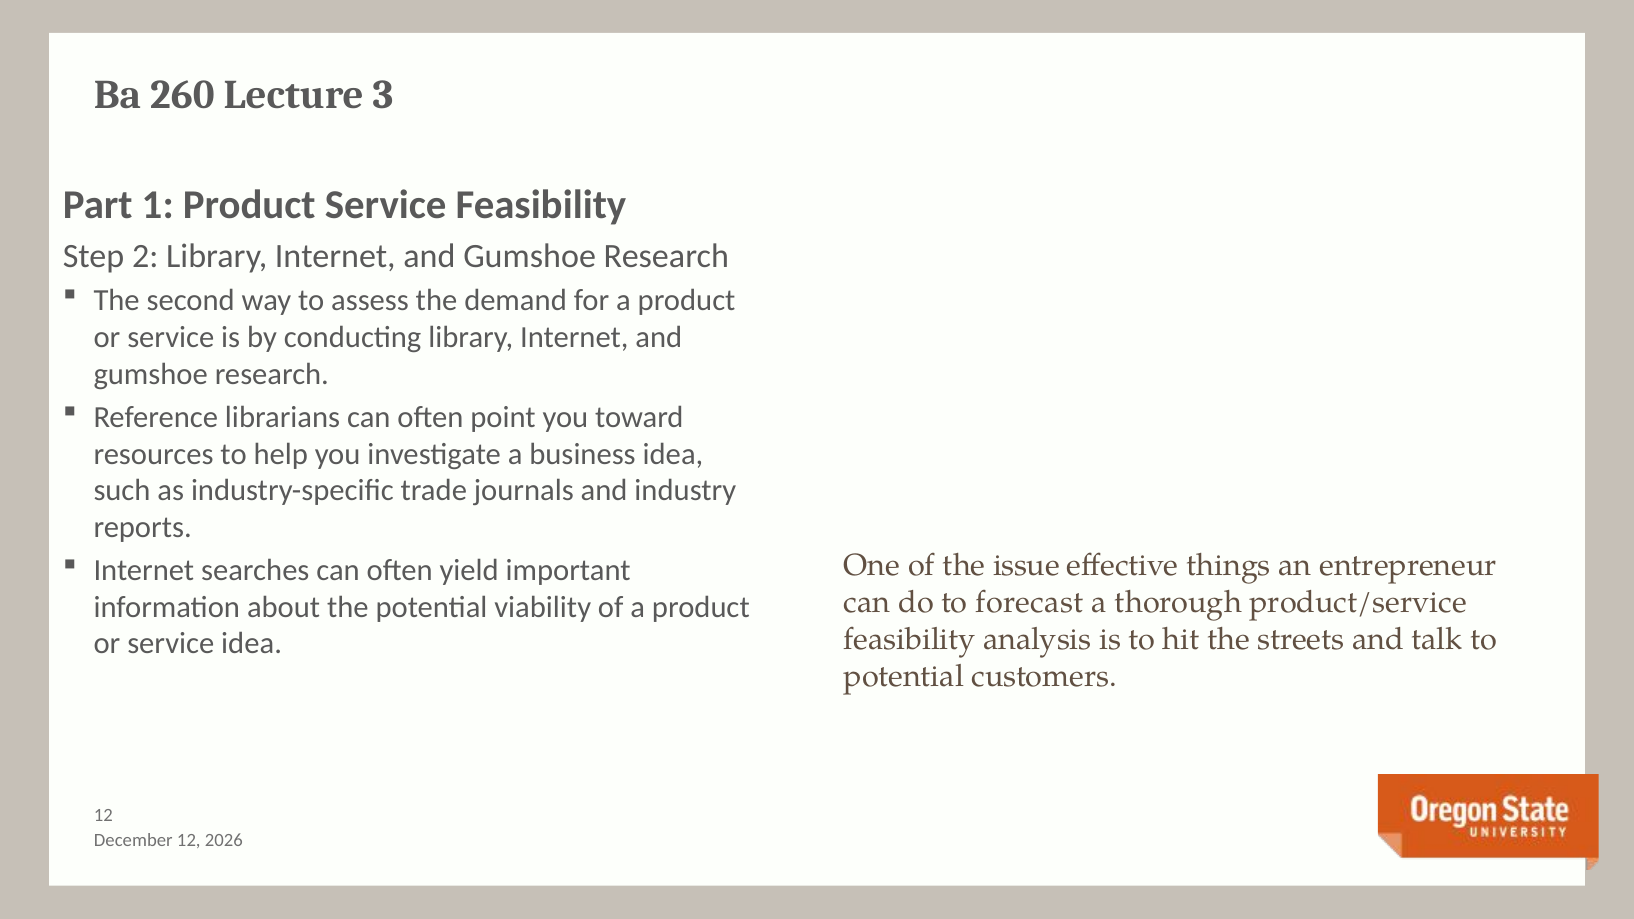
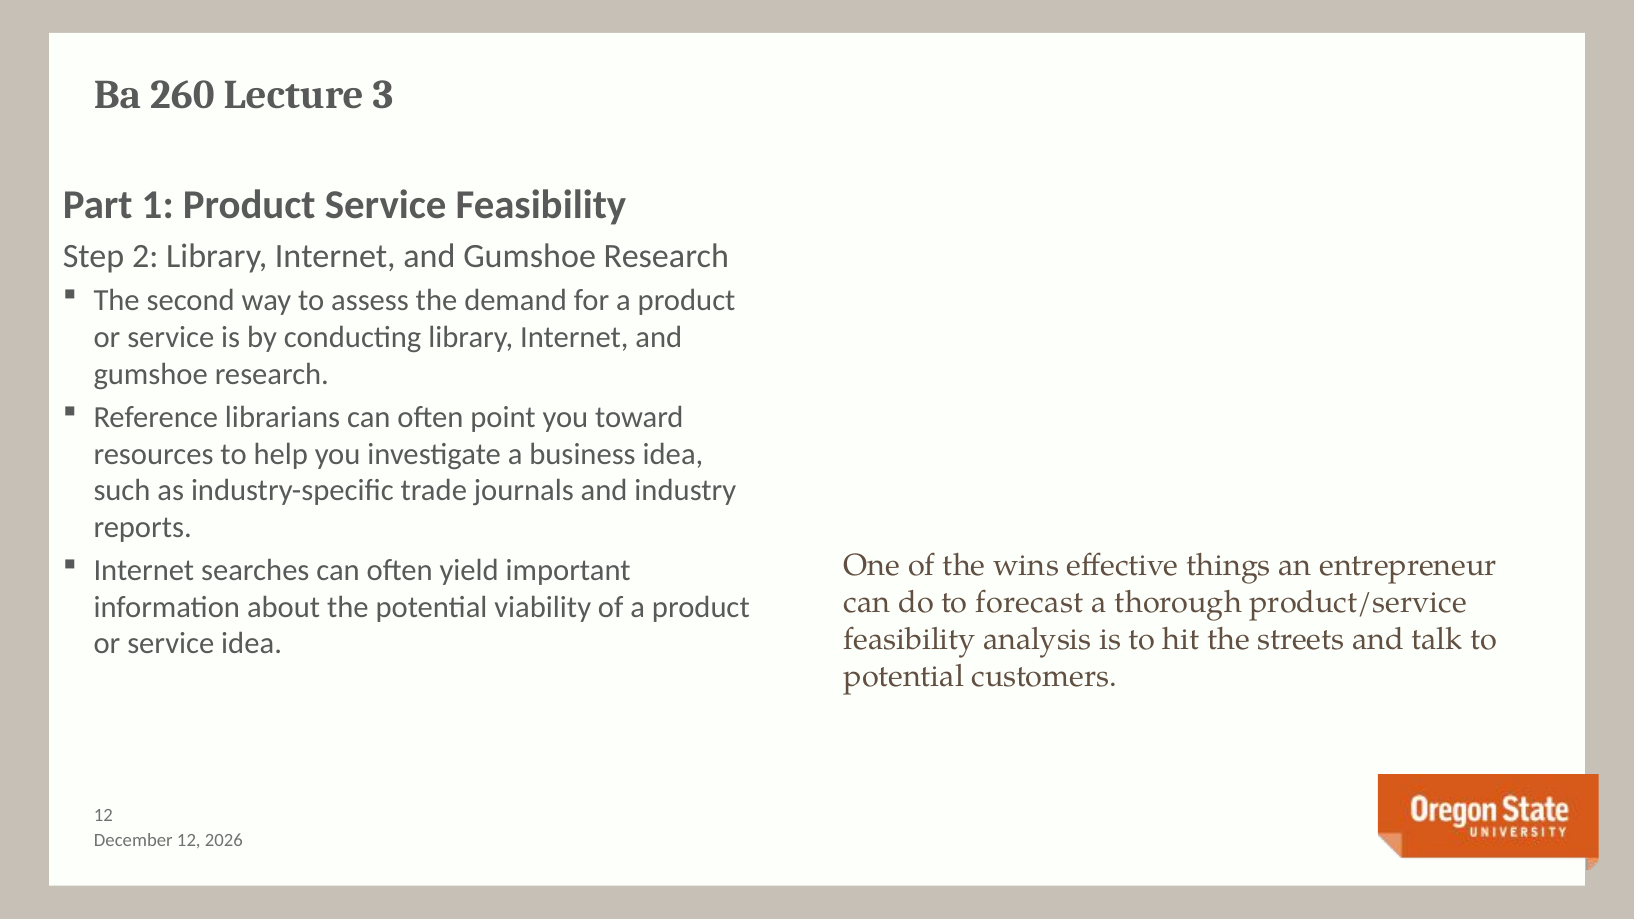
issue: issue -> wins (1026, 566)
